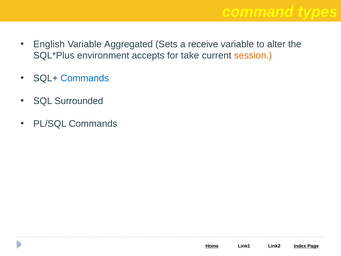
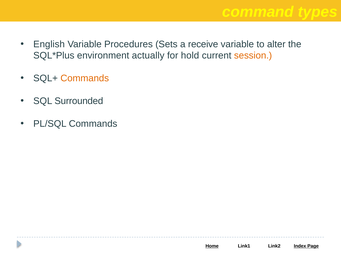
Aggregated: Aggregated -> Procedures (128, 44)
accepts: accepts -> actually (148, 55)
take: take -> hold (190, 55)
Commands colour: blue -> orange (85, 78)
